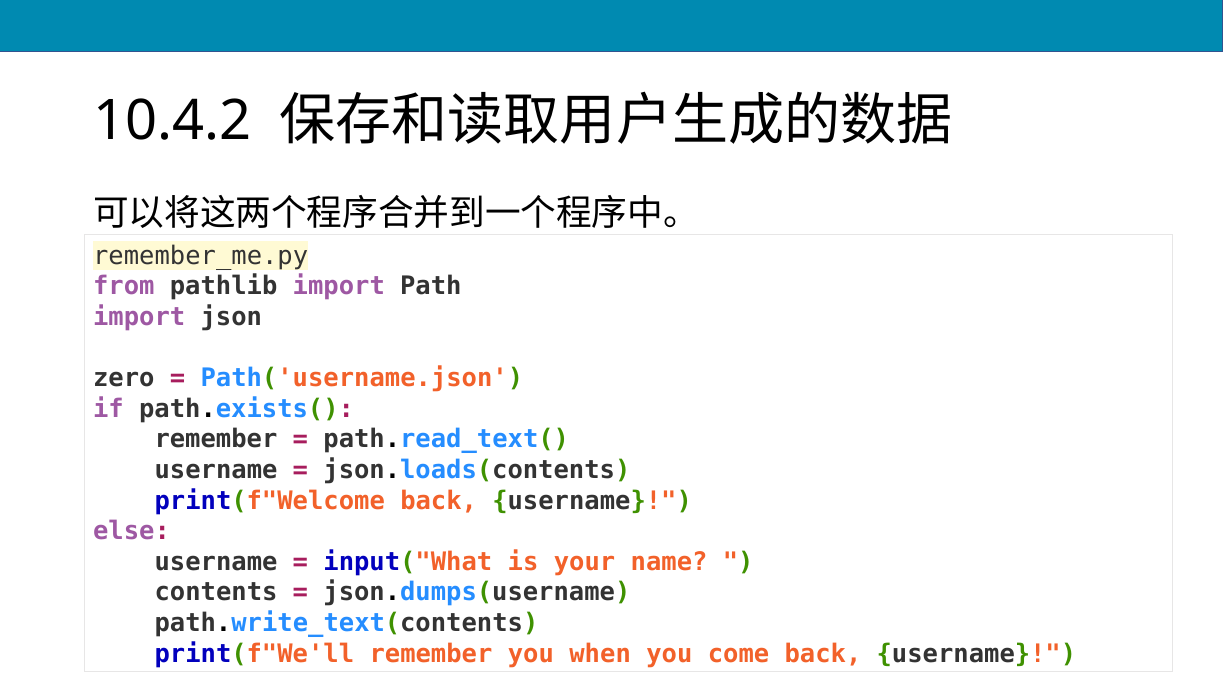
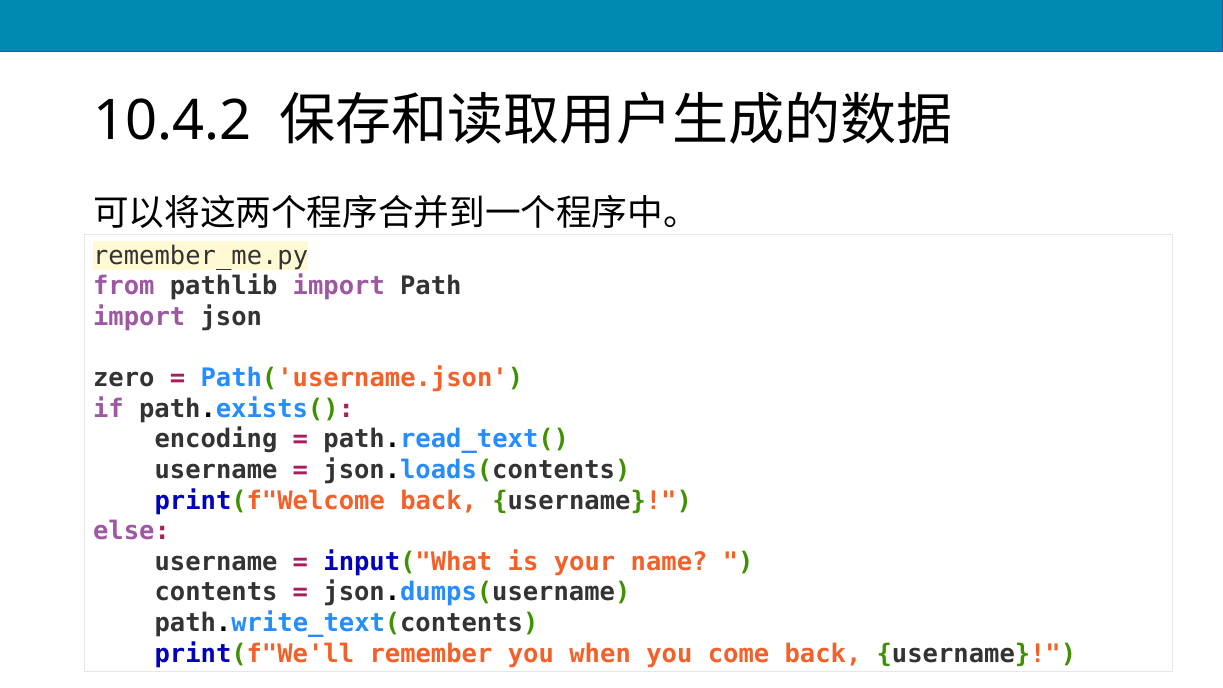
remember: remember -> encoding (216, 439)
